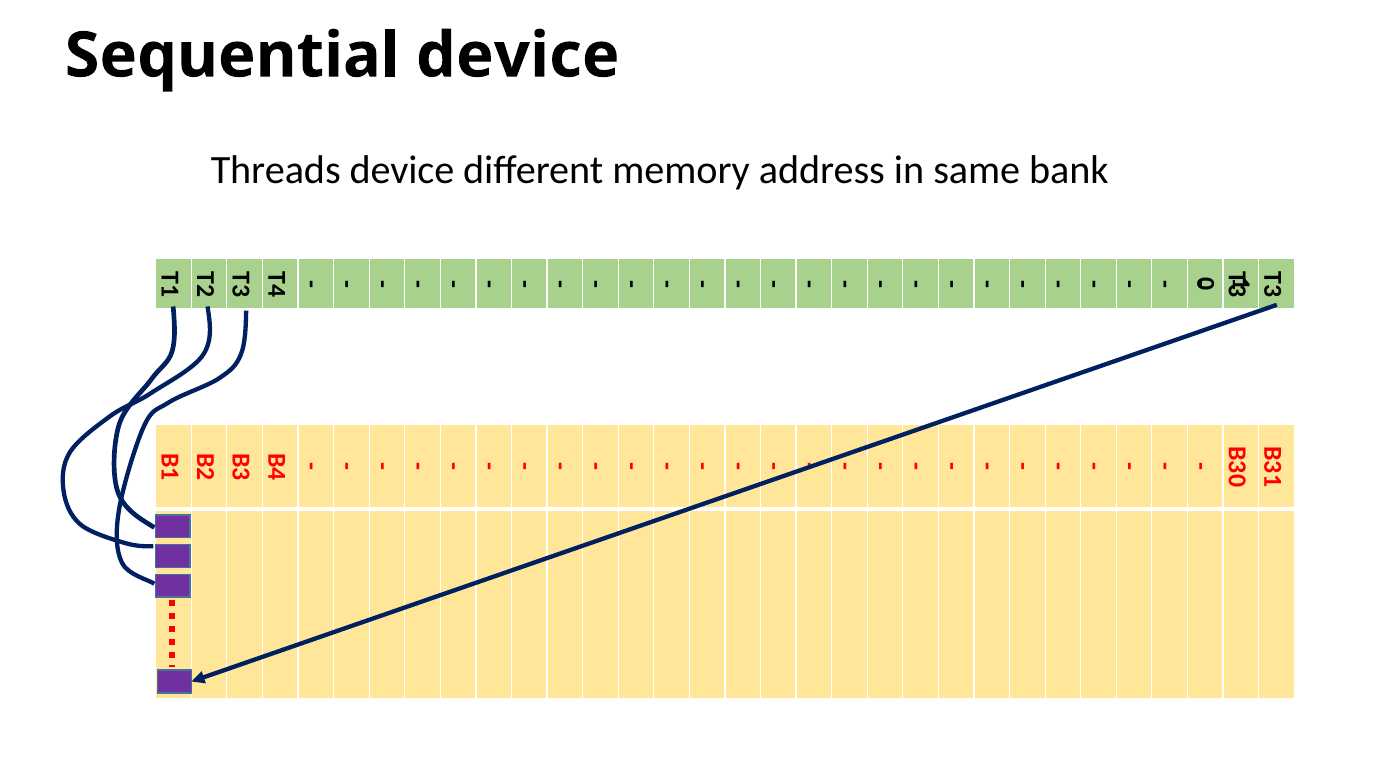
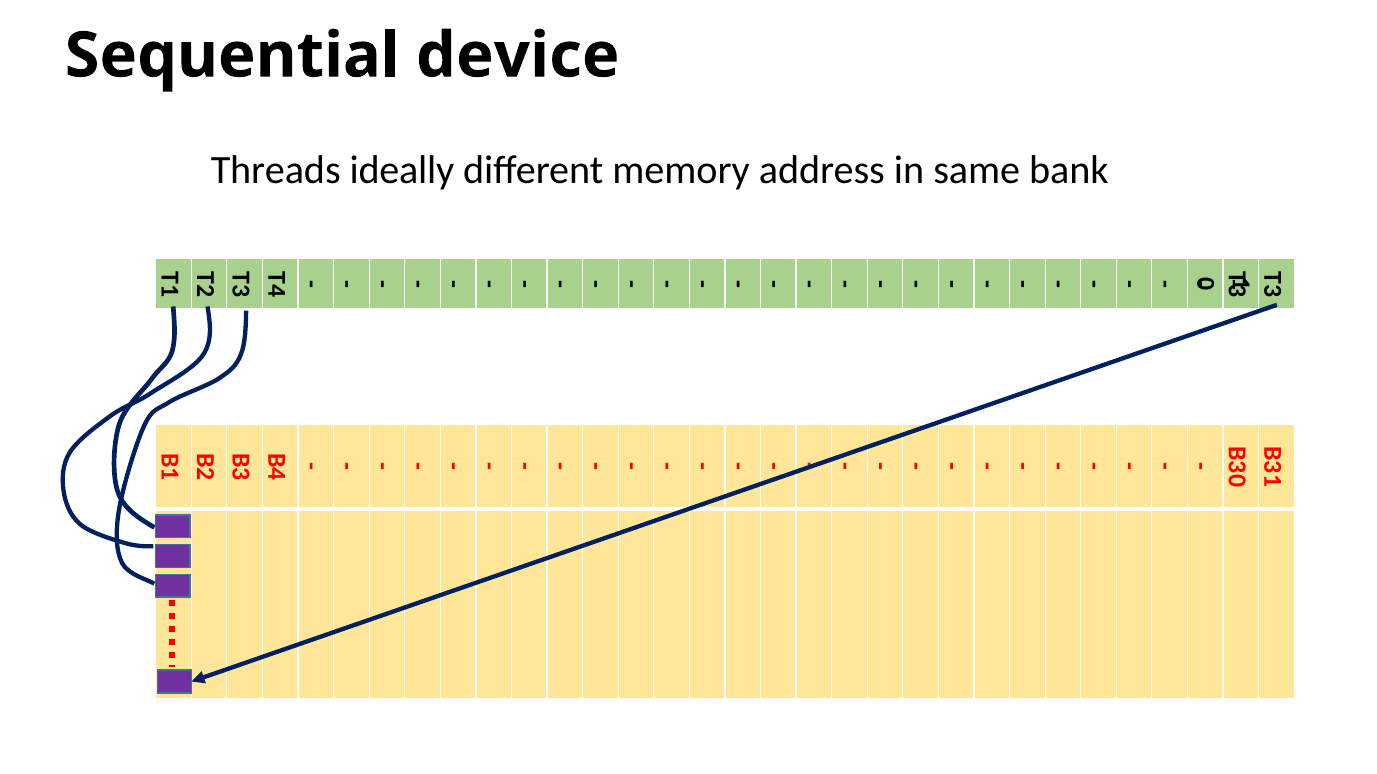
Threads device: device -> ideally (402, 171)
